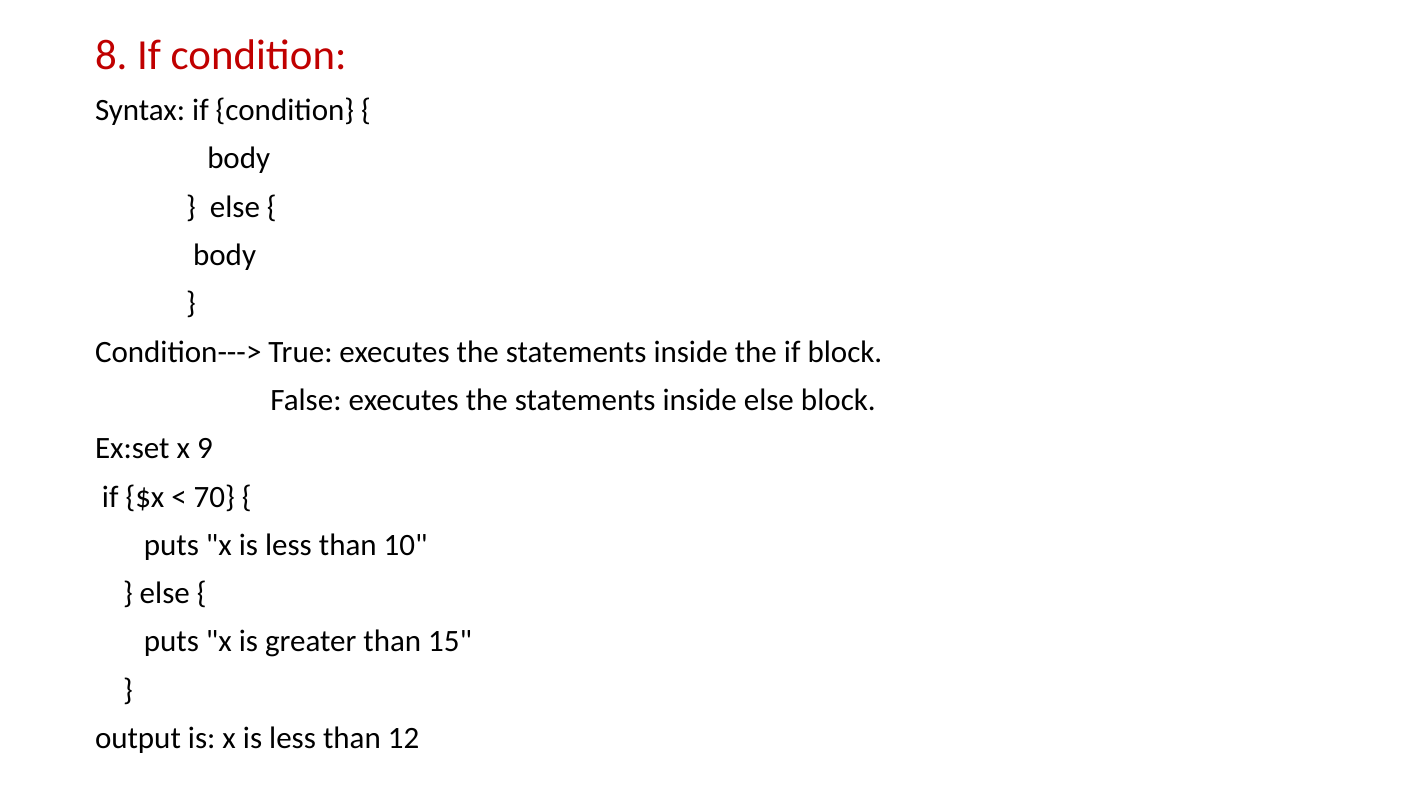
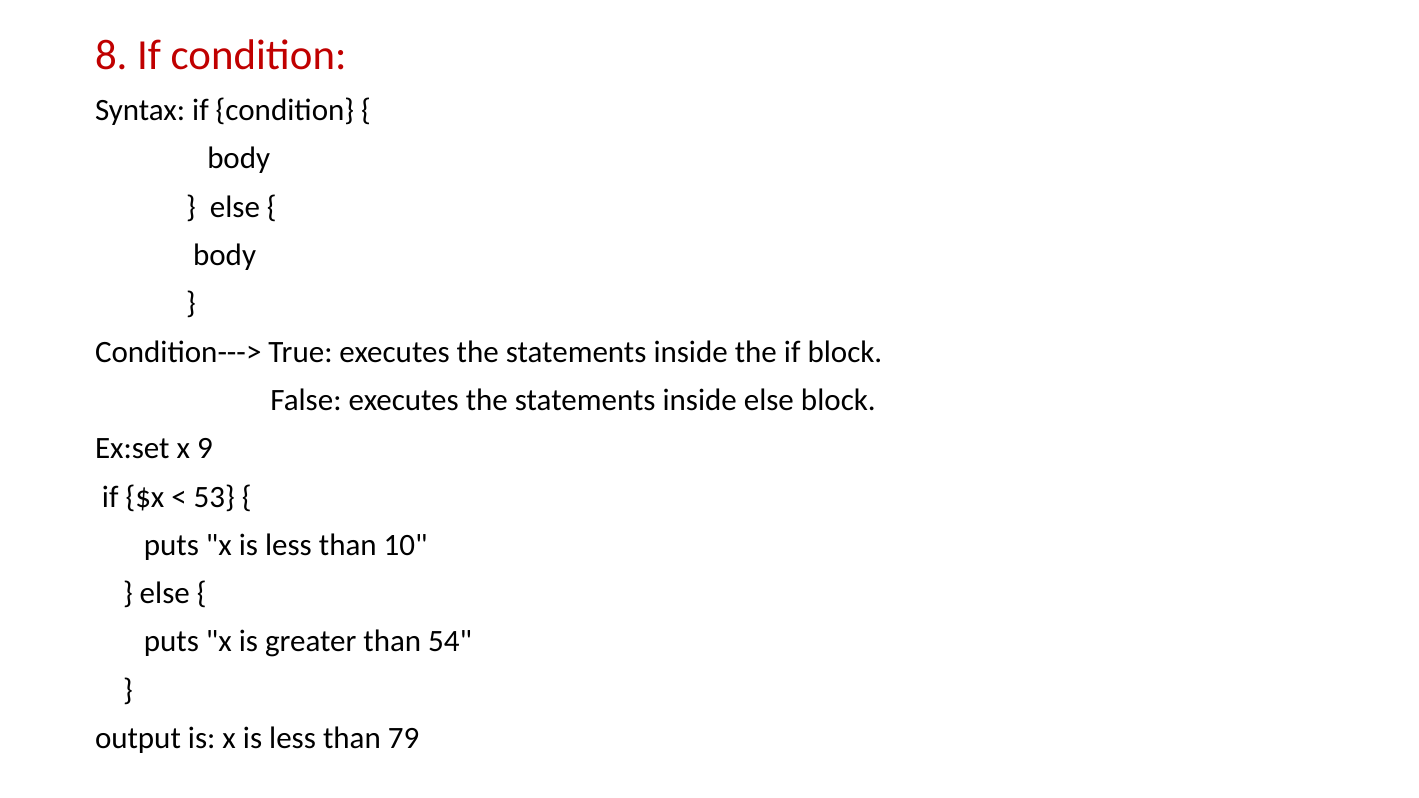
70: 70 -> 53 (214, 497)
15: 15 -> 54 (450, 642)
12: 12 -> 79 (404, 738)
